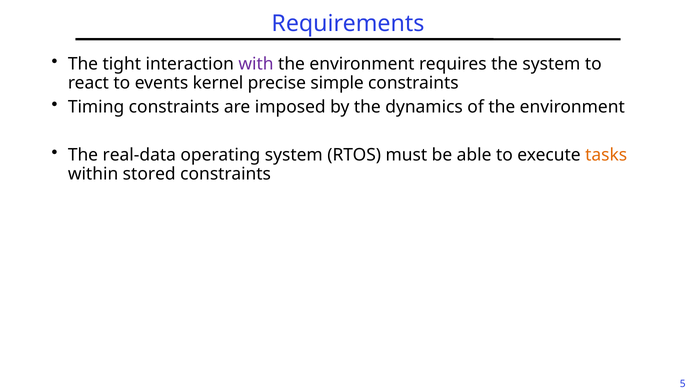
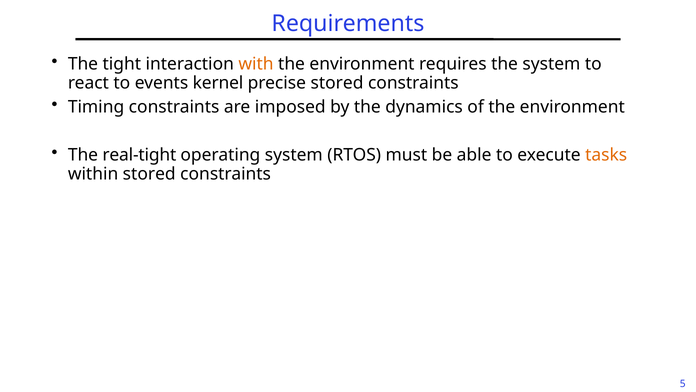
with colour: purple -> orange (256, 64)
precise simple: simple -> stored (337, 83)
real-data: real-data -> real-tight (139, 155)
